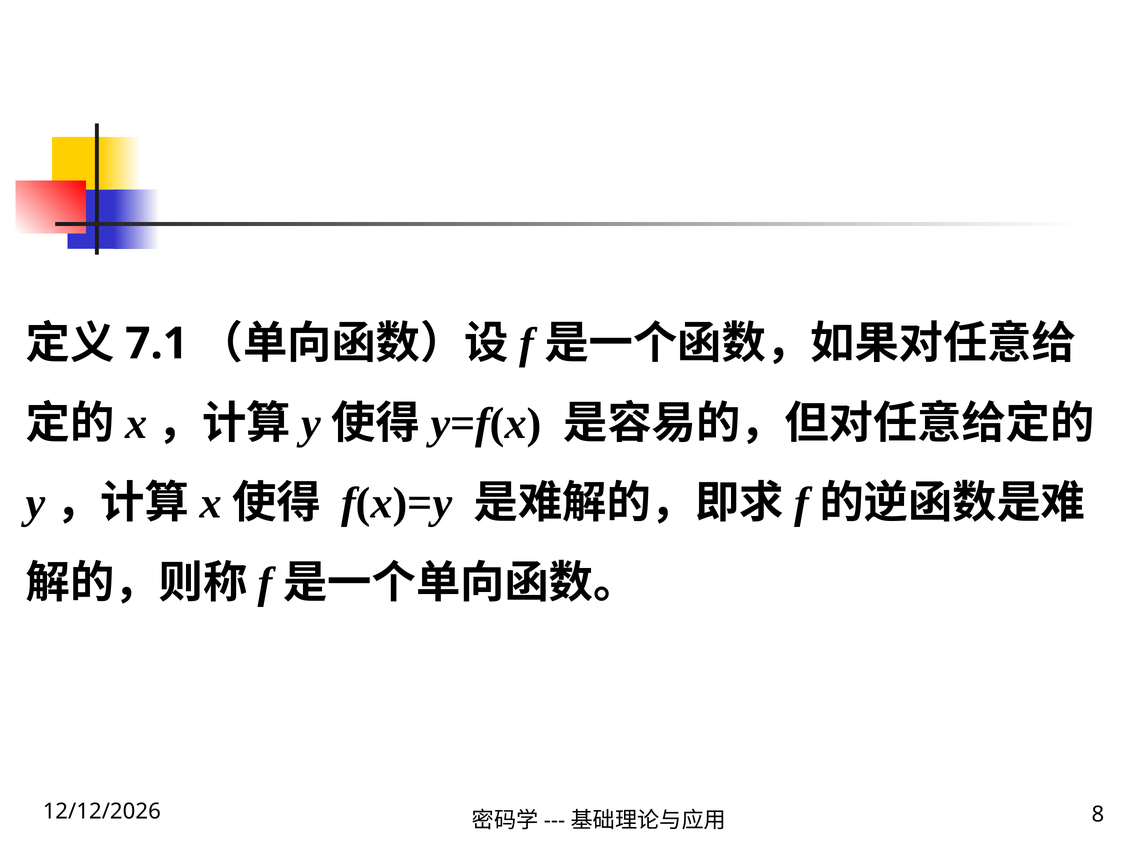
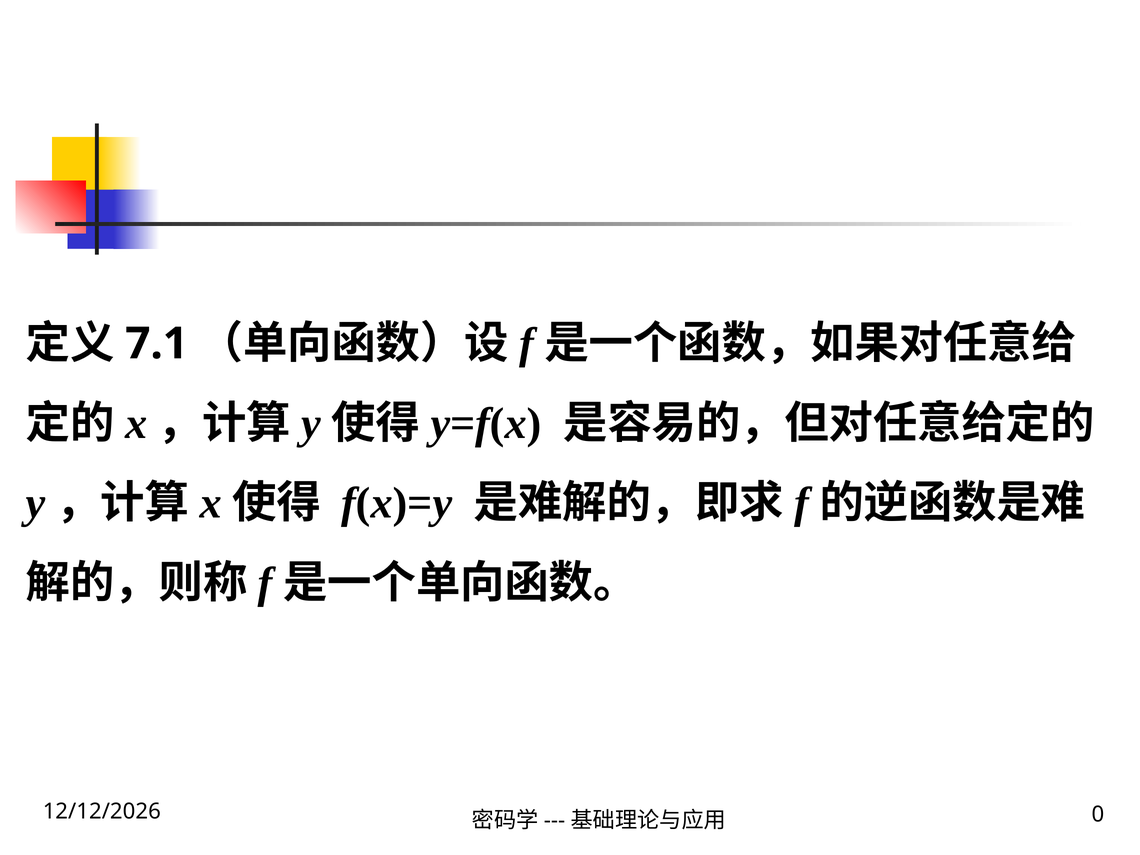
8: 8 -> 0 (1098, 814)
